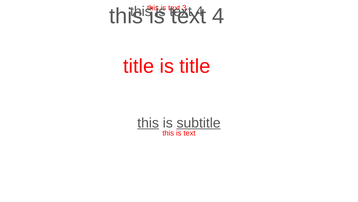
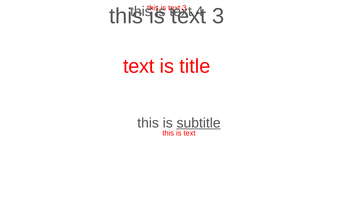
4: 4 -> 3 (218, 16)
title: title -> text (139, 66)
this underline: present -> none (148, 123)
